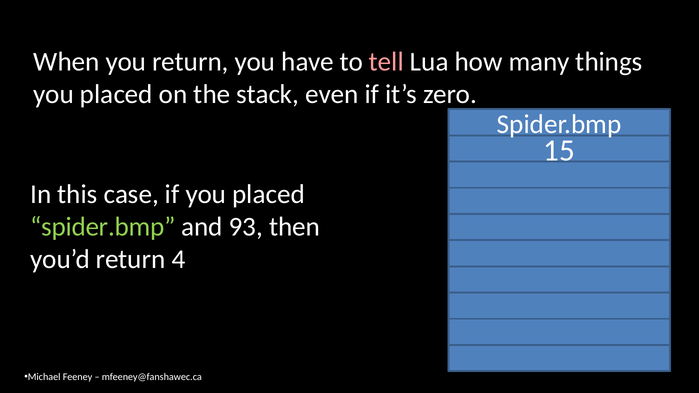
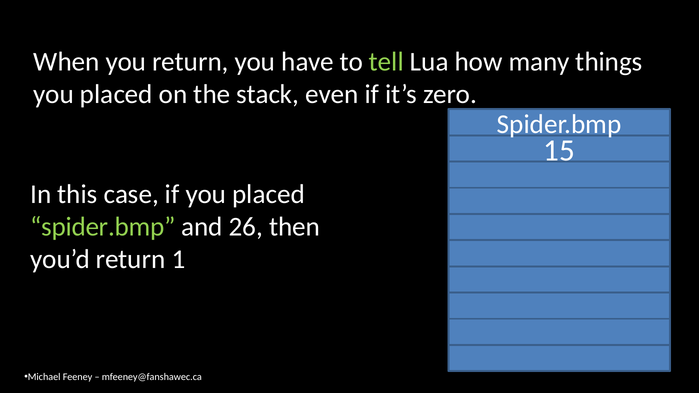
tell colour: pink -> light green (386, 62)
93: 93 -> 26 (246, 227)
4: 4 -> 1 (178, 260)
